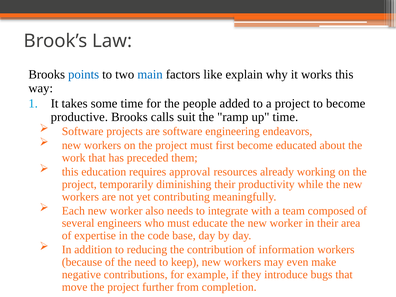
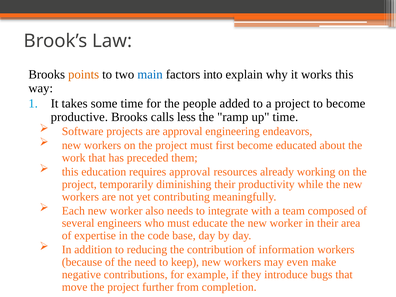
points colour: blue -> orange (84, 75)
like: like -> into (213, 75)
suit: suit -> less (186, 117)
are software: software -> approval (183, 131)
